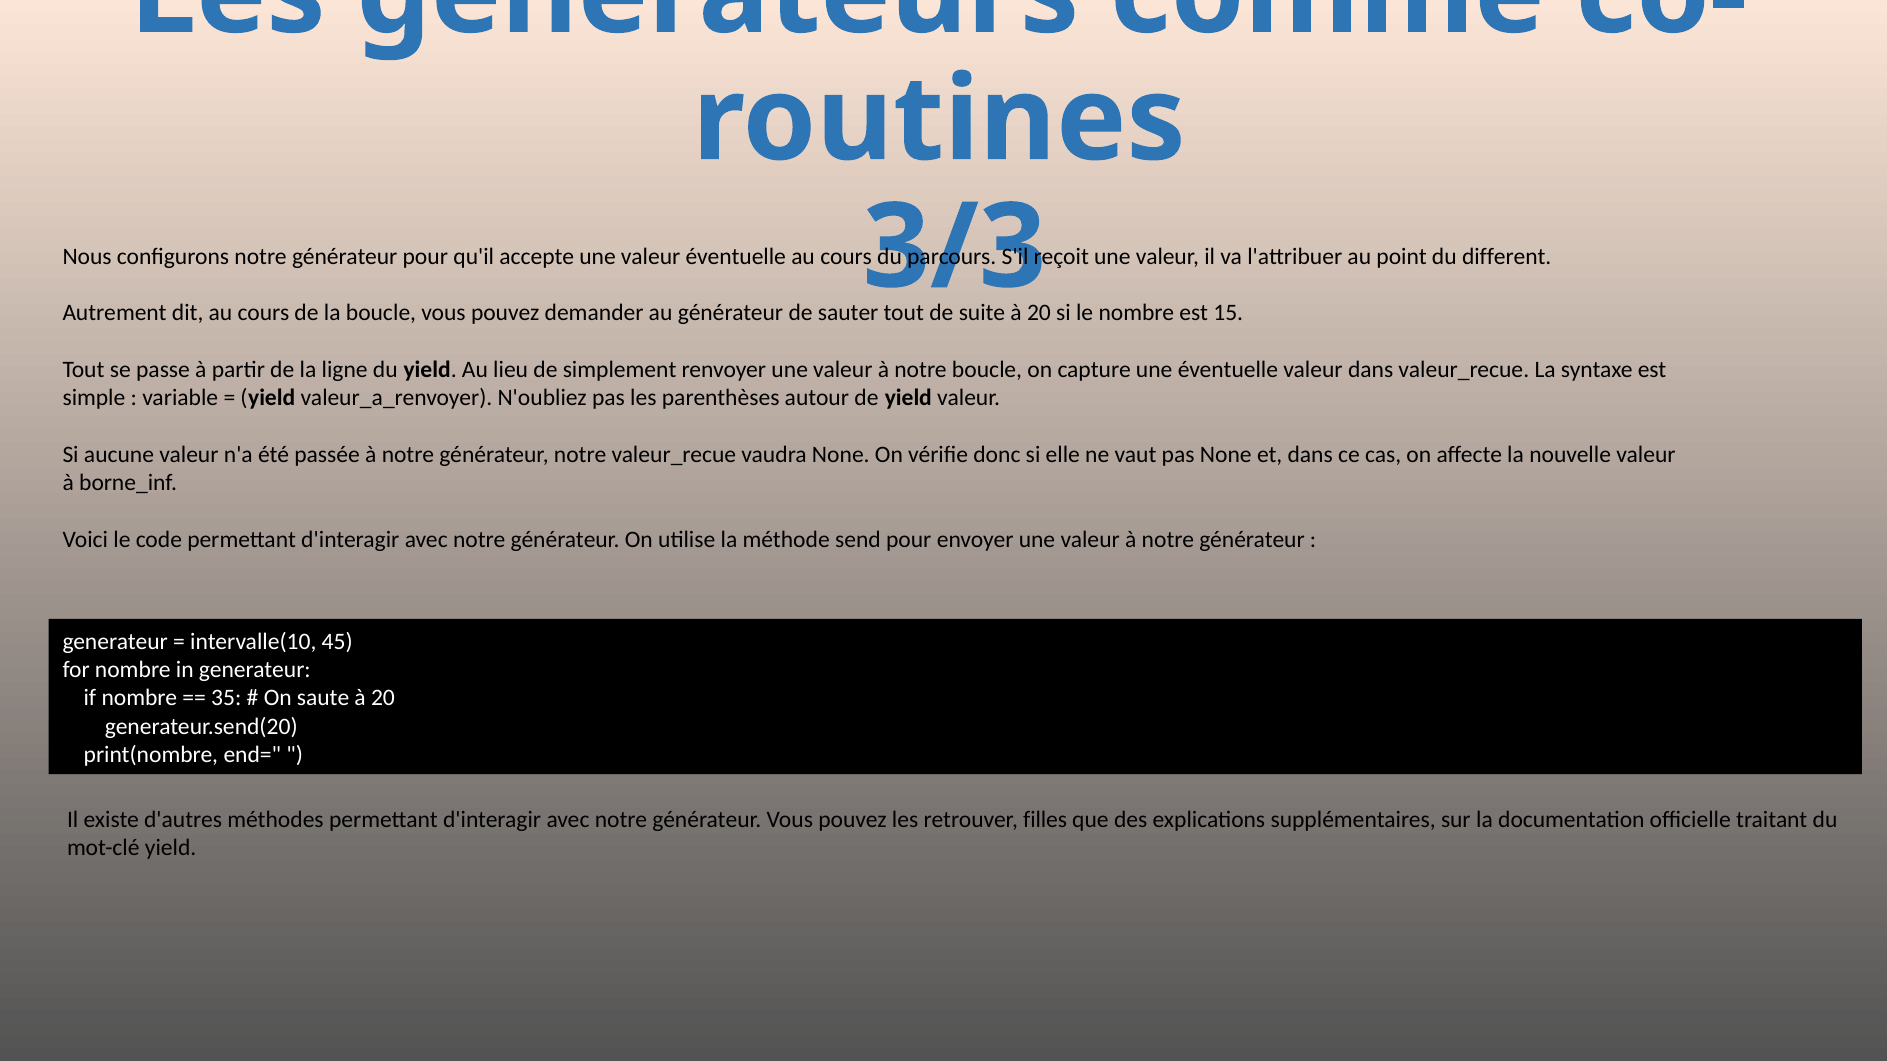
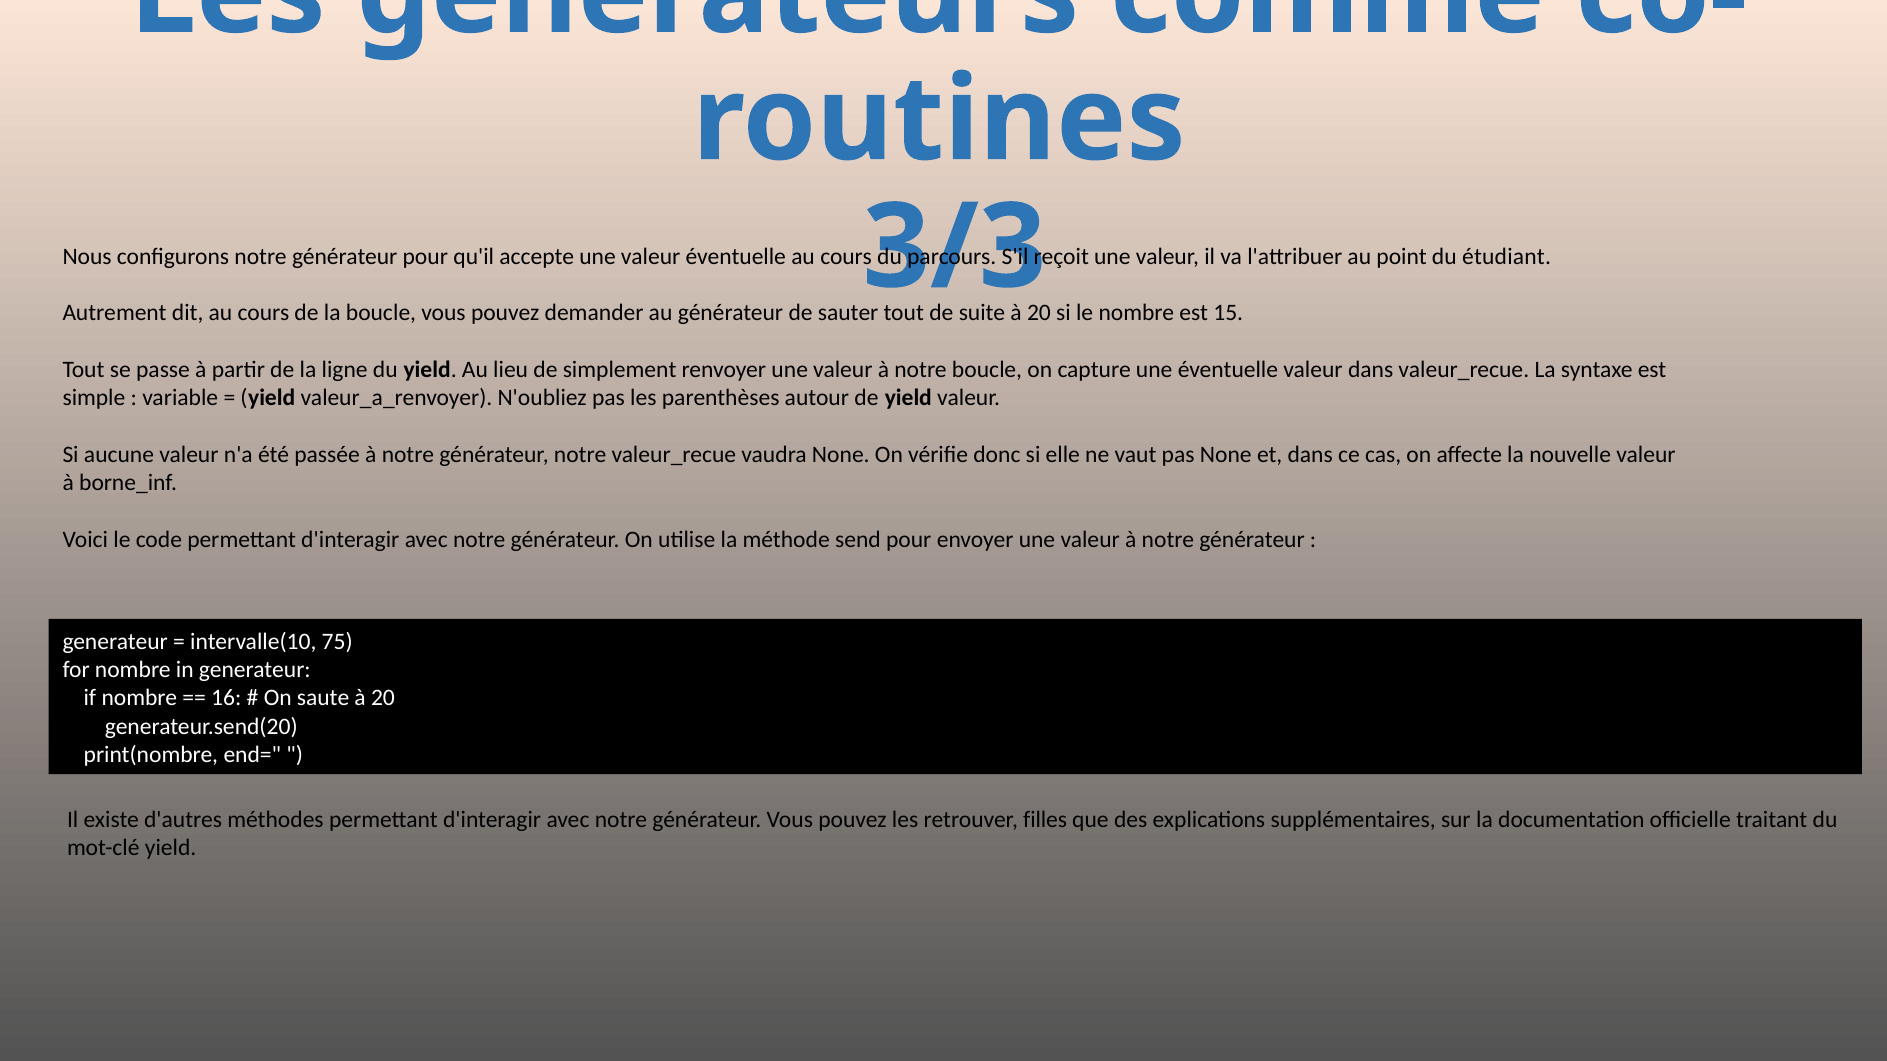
different: different -> étudiant (1507, 257)
45: 45 -> 75 (337, 642)
35: 35 -> 16 (226, 698)
